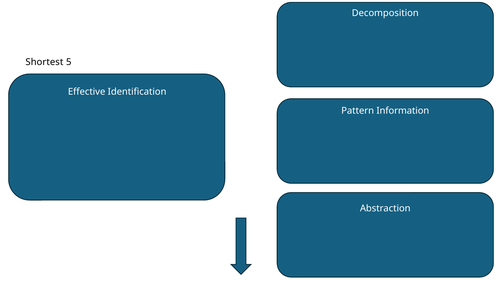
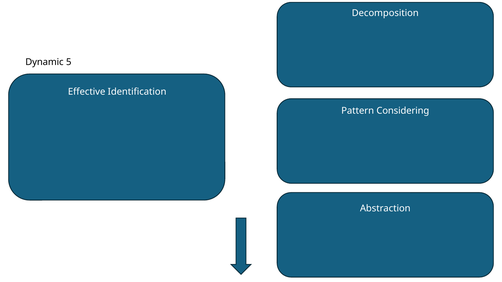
Shortest: Shortest -> Dynamic (44, 62)
Information: Information -> Considering (403, 111)
